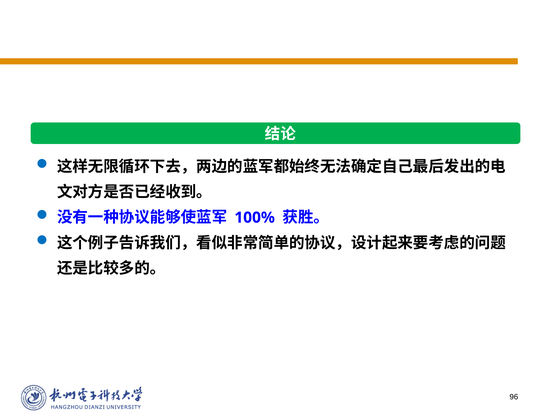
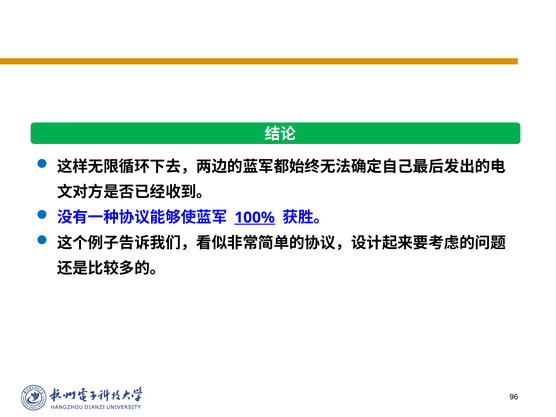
100% underline: none -> present (255, 218)
